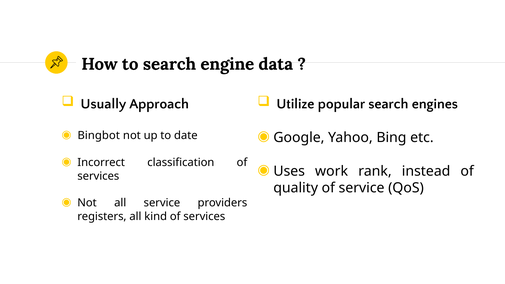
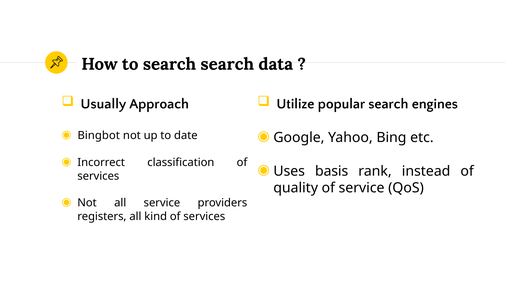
search engine: engine -> search (227, 64)
work: work -> basis (332, 171)
